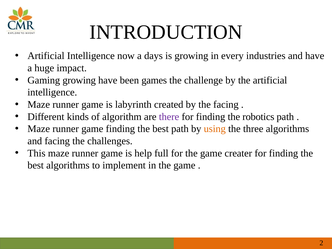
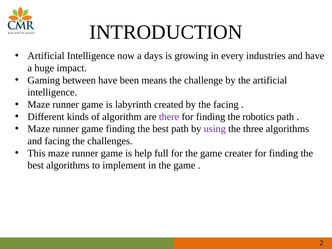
Gaming growing: growing -> between (79, 80)
games: games -> means (154, 80)
using colour: orange -> purple (215, 129)
